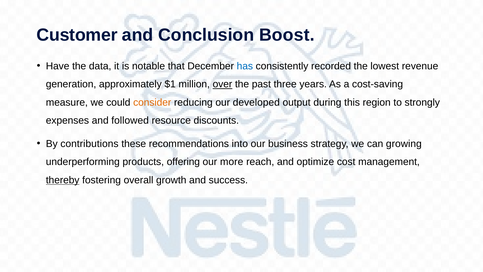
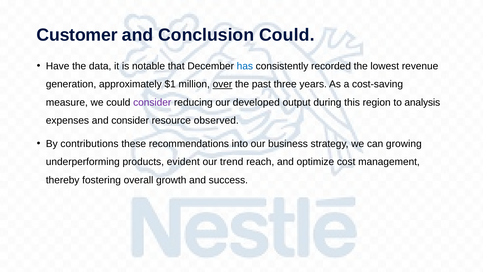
Conclusion Boost: Boost -> Could (287, 35)
consider colour: orange -> purple (152, 102)
strongly: strongly -> analysis (422, 102)
and followed: followed -> consider (130, 120)
discounts: discounts -> observed (216, 120)
offering: offering -> evident (183, 162)
more: more -> trend (232, 162)
thereby underline: present -> none (63, 180)
